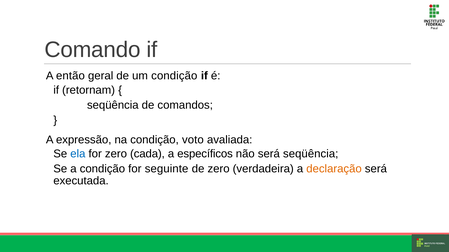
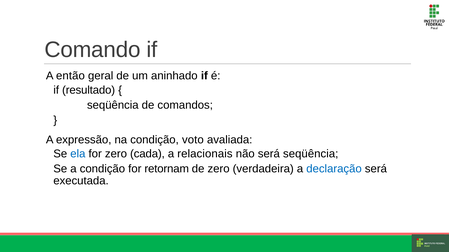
um condição: condição -> aninhado (174, 76)
retornam: retornam -> resultado (89, 90)
específicos: específicos -> relacionais (205, 154)
seguinte: seguinte -> retornam (167, 169)
declaração colour: orange -> blue (334, 169)
